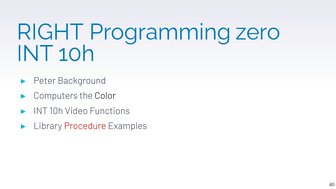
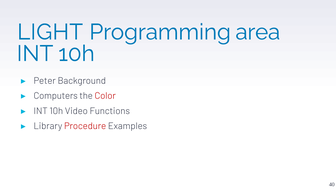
RIGHT: RIGHT -> LIGHT (50, 32)
zero: zero -> area (258, 32)
Color colour: black -> red (105, 96)
